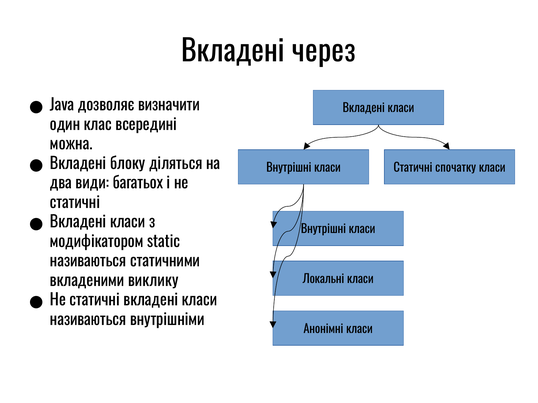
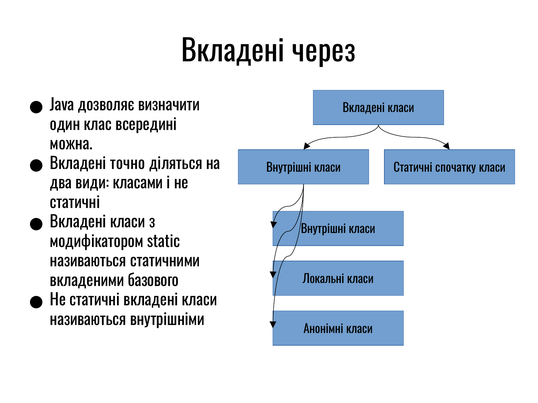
блоку: блоку -> точно (128, 164)
багатьох: багатьох -> класами (138, 183)
виклику: виклику -> базового (153, 281)
